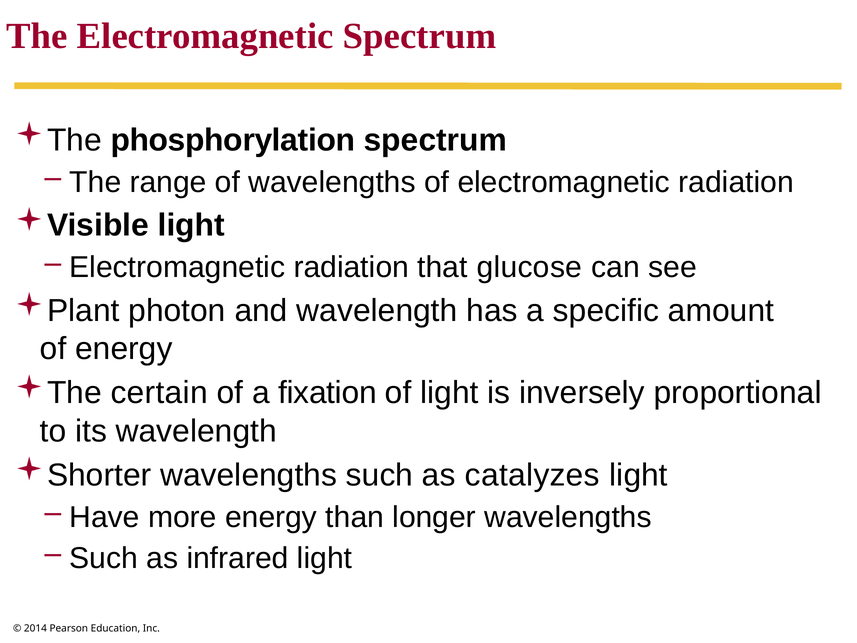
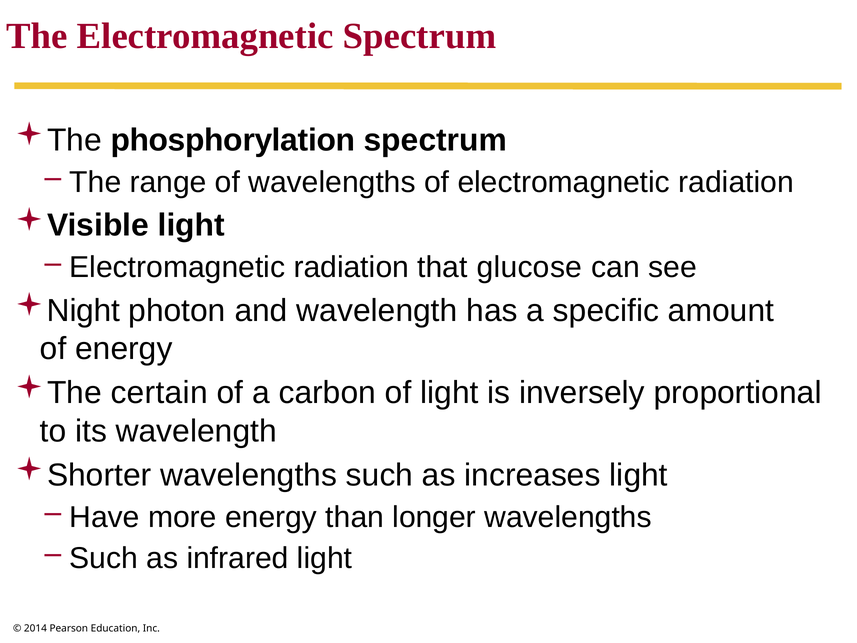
Plant: Plant -> Night (83, 310)
fixation: fixation -> carbon (327, 393)
catalyzes: catalyzes -> increases (532, 475)
